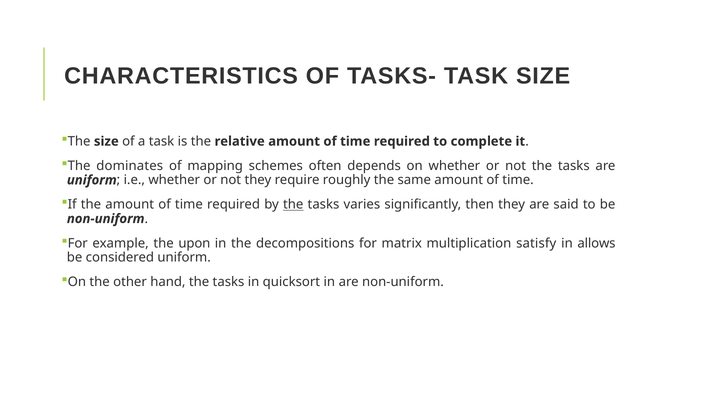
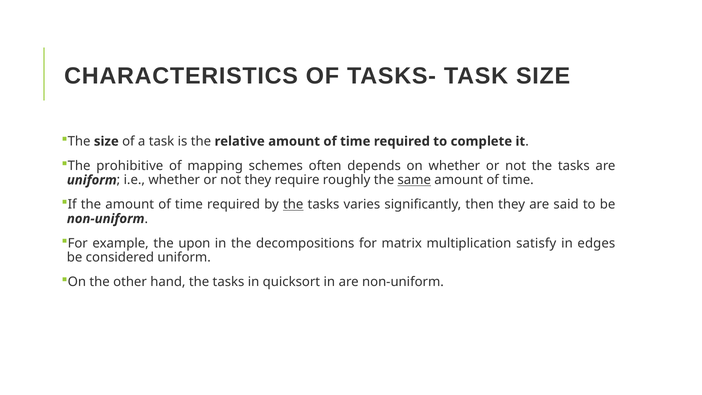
dominates: dominates -> prohibitive (130, 166)
same underline: none -> present (414, 180)
allows: allows -> edges (596, 243)
